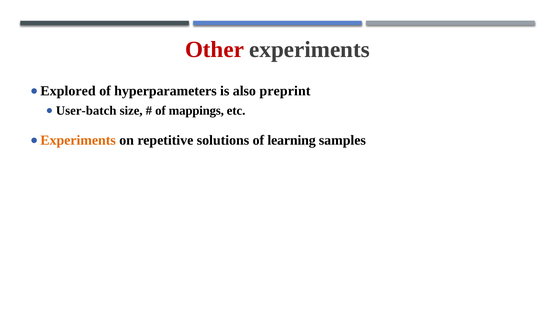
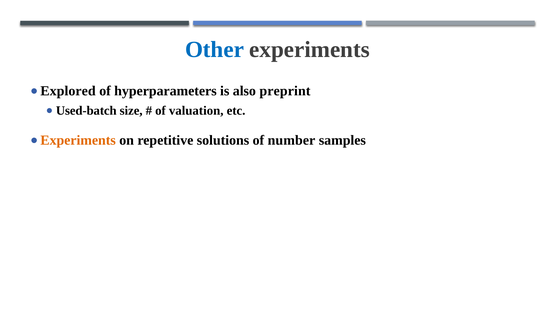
Other colour: red -> blue (214, 50)
User-batch: User-batch -> Used-batch (86, 111)
mappings: mappings -> valuation (196, 111)
learning: learning -> number (291, 140)
